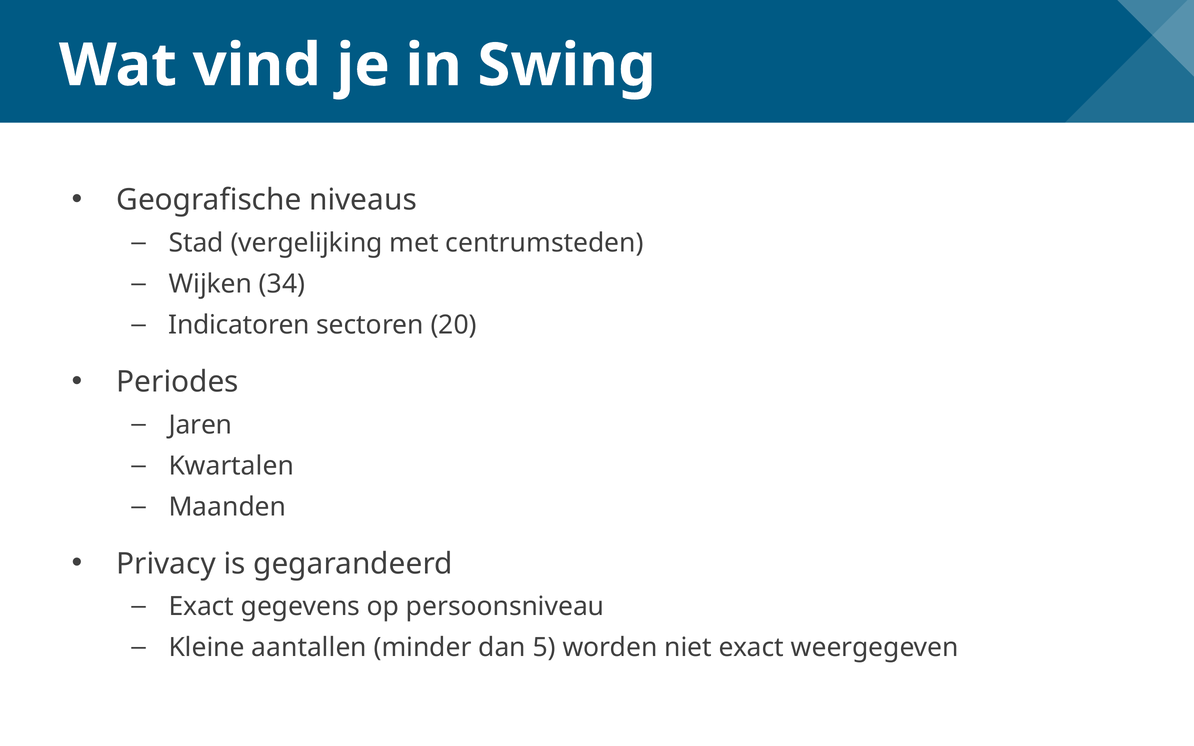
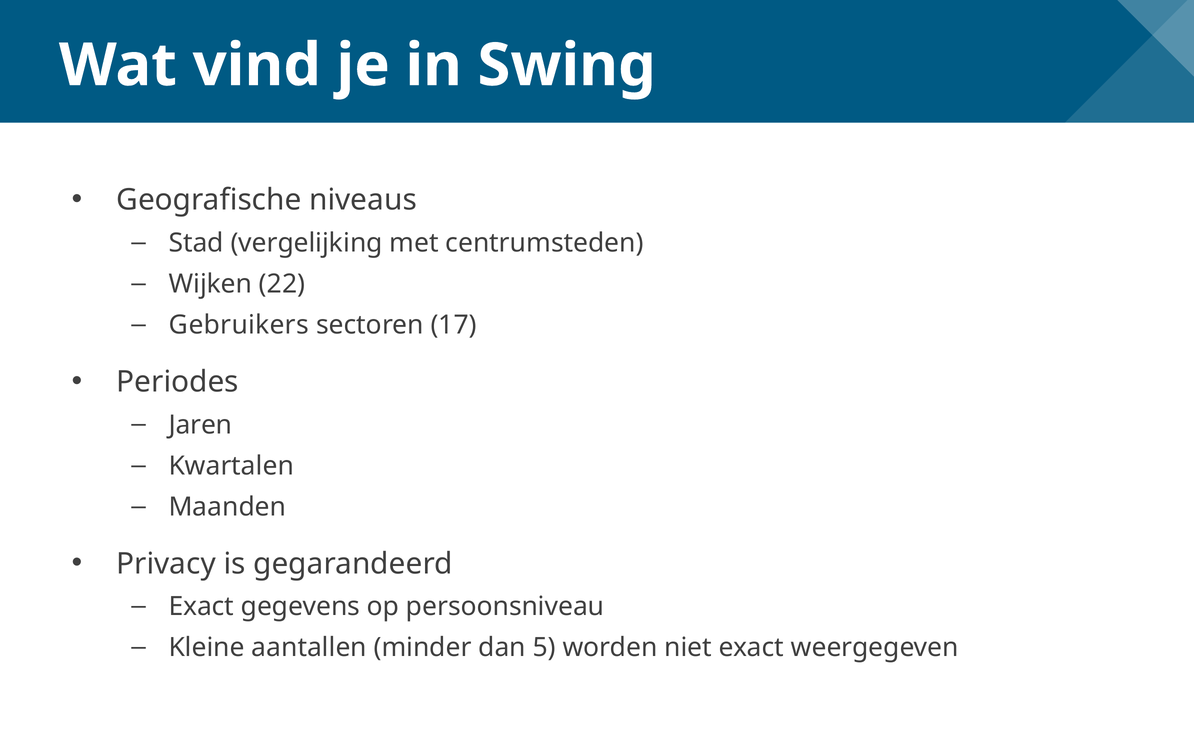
34: 34 -> 22 (282, 284)
Indicatoren: Indicatoren -> Gebruikers (239, 325)
20: 20 -> 17 (454, 325)
